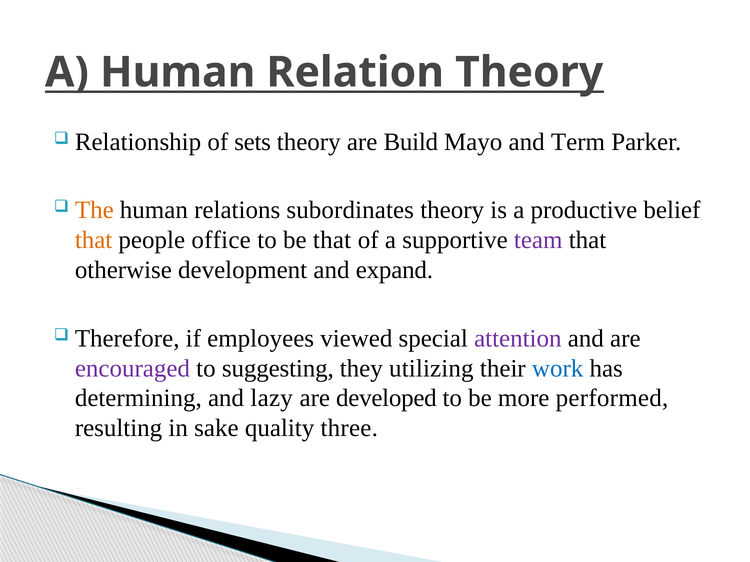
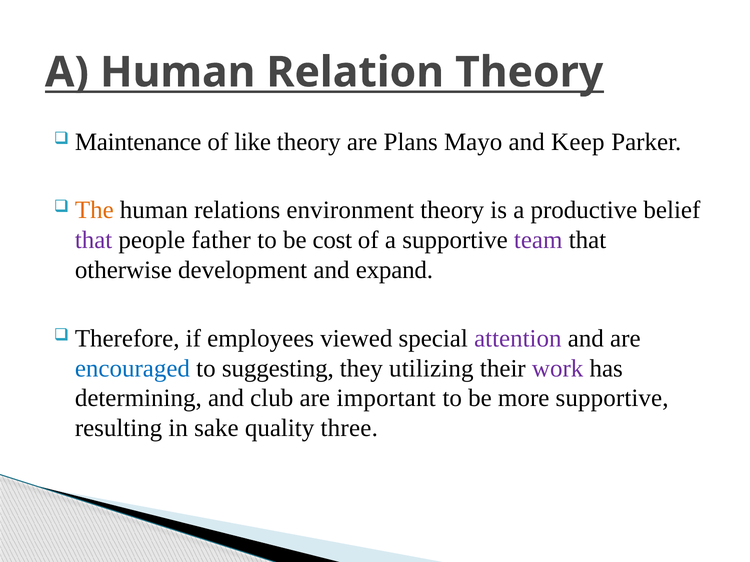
Relationship: Relationship -> Maintenance (138, 142)
sets: sets -> like (253, 142)
Build: Build -> Plans (411, 142)
Term: Term -> Keep (578, 142)
subordinates: subordinates -> environment (350, 210)
that colour: orange -> purple (94, 240)
office: office -> father (221, 240)
be that: that -> cost (332, 240)
encouraged colour: purple -> blue (132, 369)
work colour: blue -> purple (558, 369)
lazy: lazy -> club (272, 399)
developed: developed -> important (386, 399)
more performed: performed -> supportive (612, 399)
